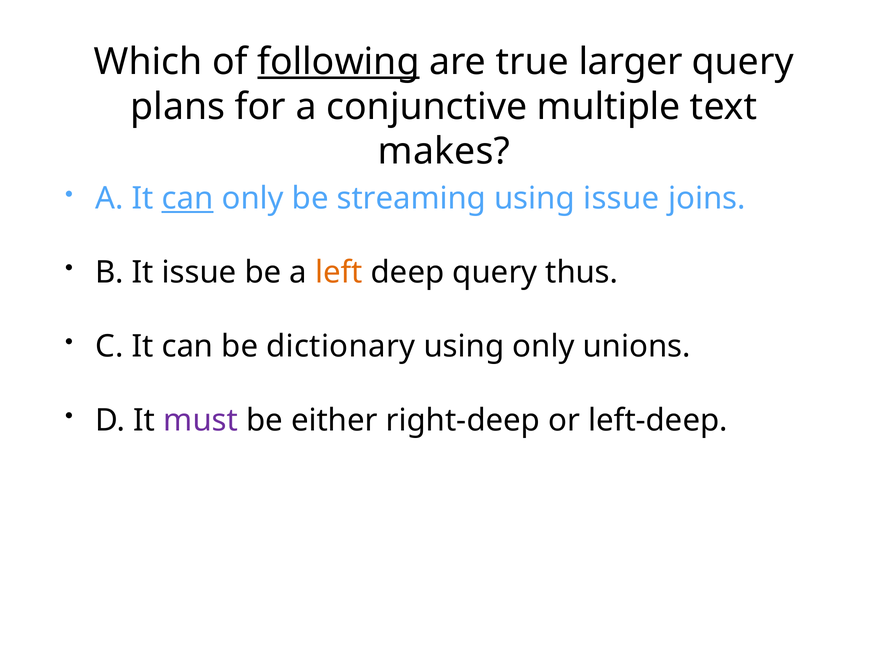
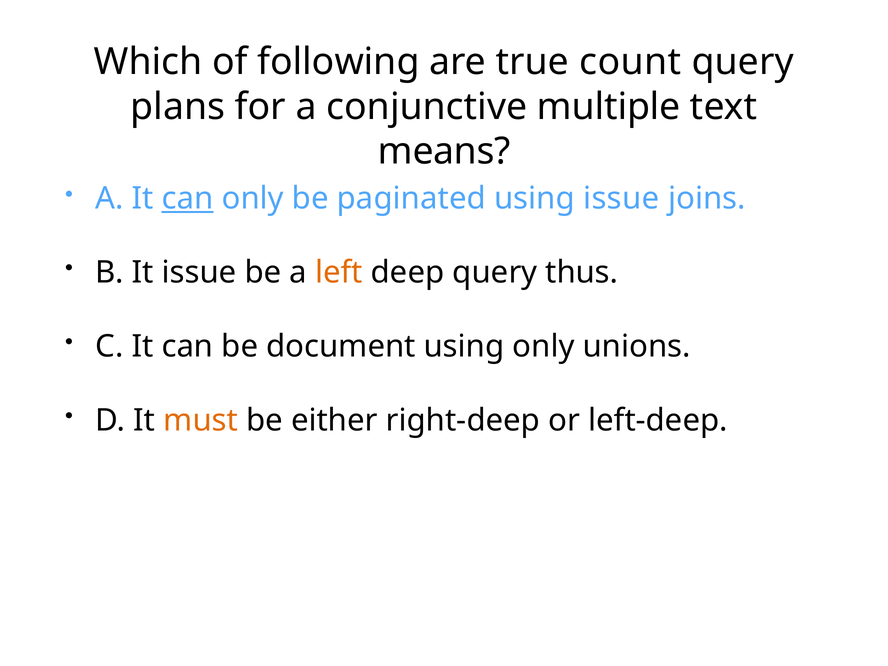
following underline: present -> none (339, 62)
larger: larger -> count (630, 62)
makes: makes -> means (444, 152)
streaming: streaming -> paginated (411, 199)
dictionary: dictionary -> document (341, 346)
must colour: purple -> orange (201, 420)
